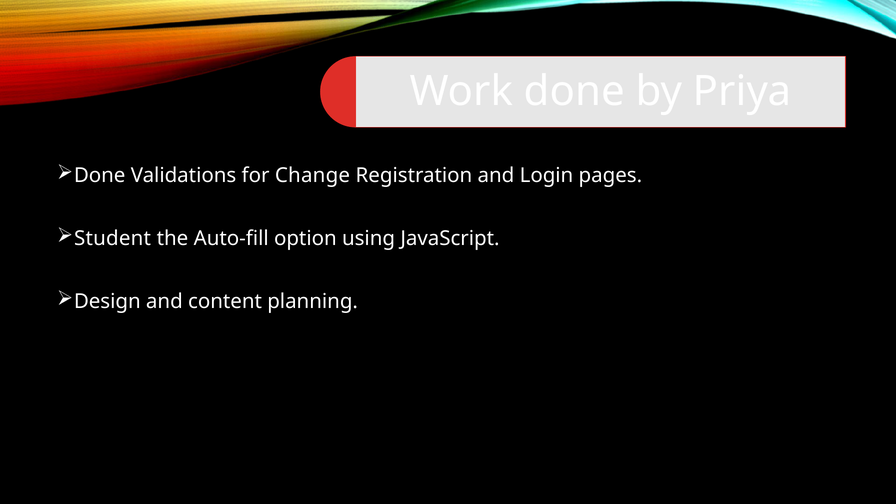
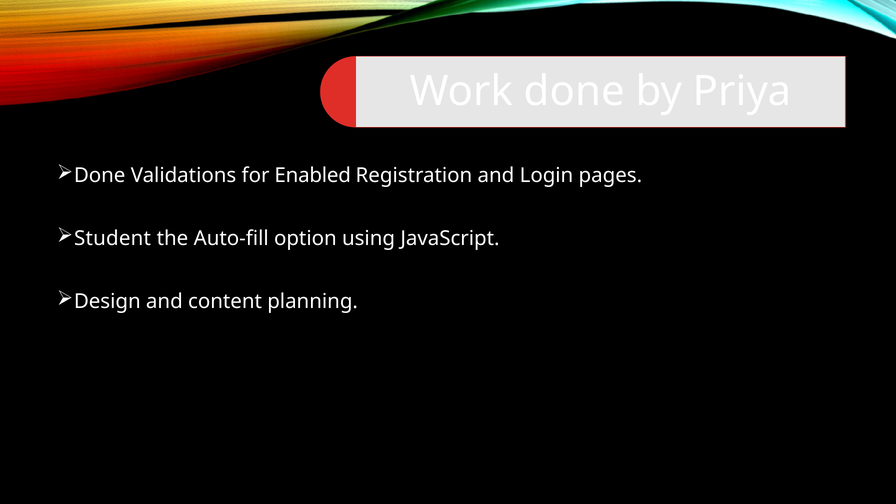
Change: Change -> Enabled (313, 176)
